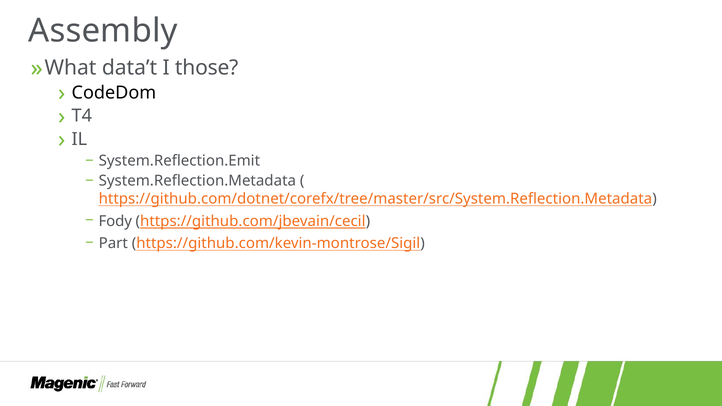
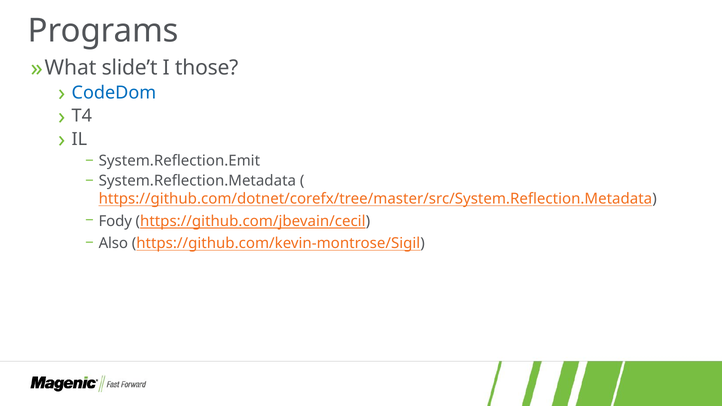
Assembly: Assembly -> Programs (103, 31)
data’t: data’t -> slide’t (130, 68)
CodeDom colour: black -> blue (114, 93)
Part: Part -> Also (113, 244)
